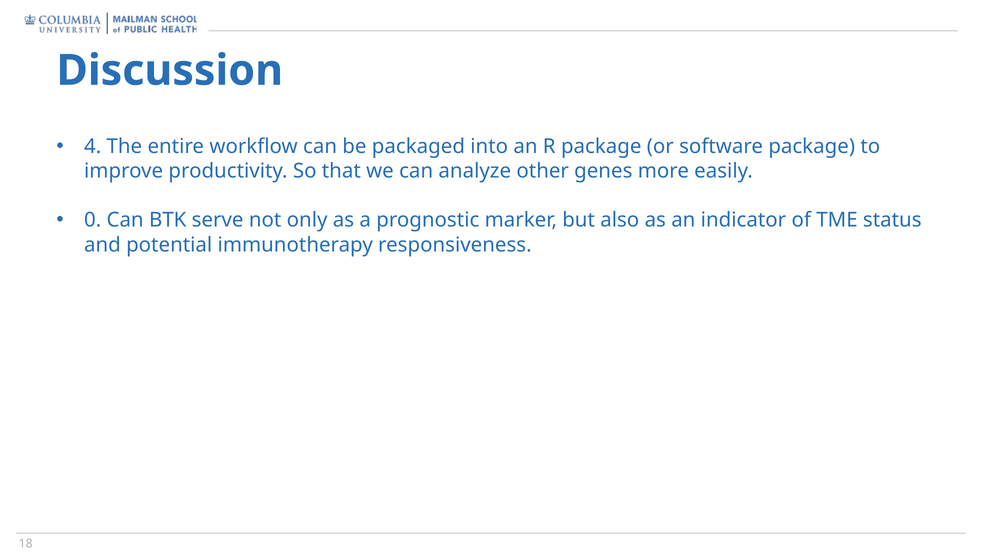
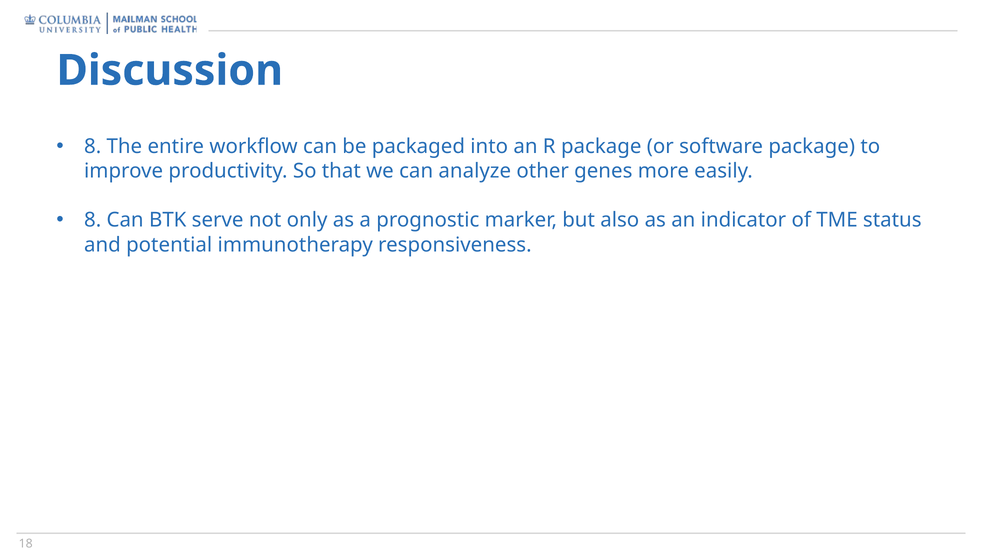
4: 4 -> 8 (93, 146)
0: 0 -> 8 (93, 220)
